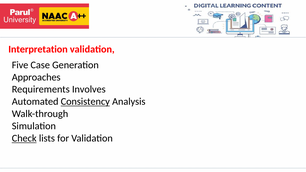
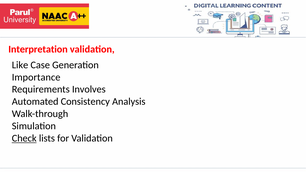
Five: Five -> Like (20, 65)
Approaches: Approaches -> Importance (36, 77)
Consistency underline: present -> none (85, 102)
